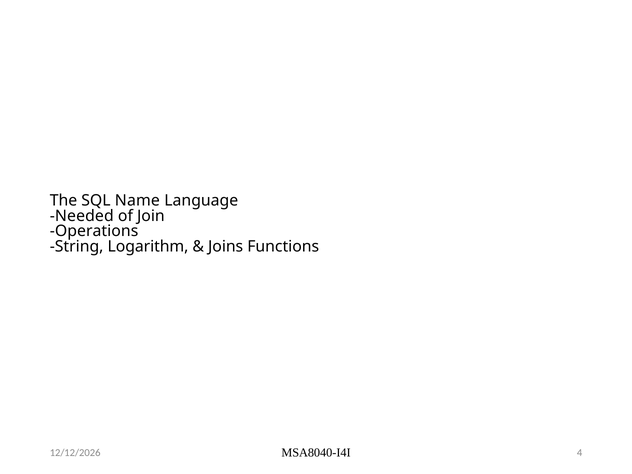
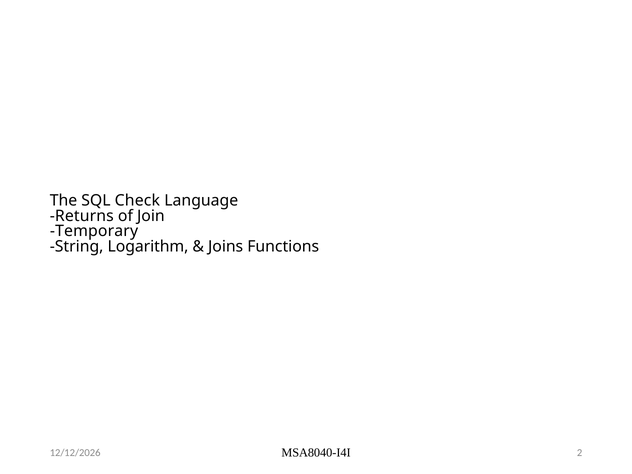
Name: Name -> Check (137, 200)
Needed: Needed -> Returns (82, 216)
Operations: Operations -> Temporary (94, 231)
4: 4 -> 2 (580, 453)
